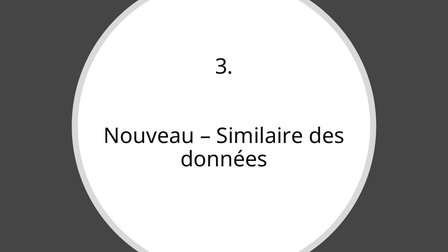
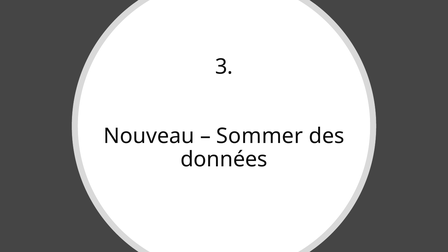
Similaire: Similaire -> Sommer (260, 136)
